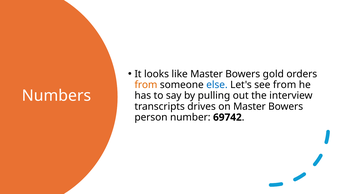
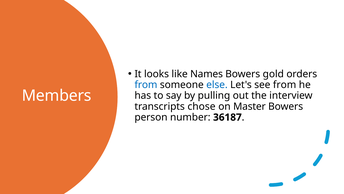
like Master: Master -> Names (207, 74)
from colour: orange -> blue (146, 85)
Numbers: Numbers -> Members (57, 95)
drives: drives -> chose (201, 106)
69742: 69742 -> 36187 (227, 117)
